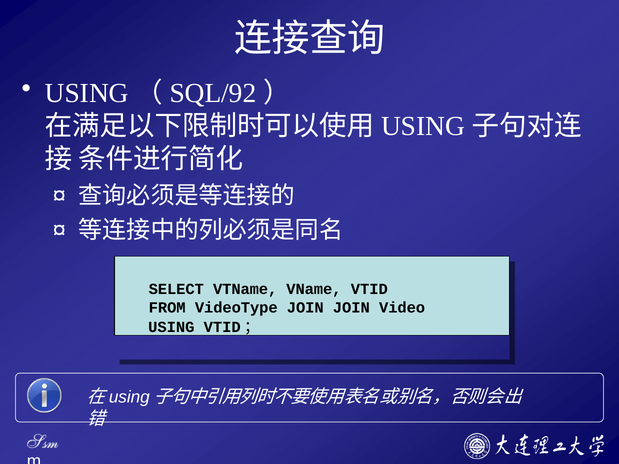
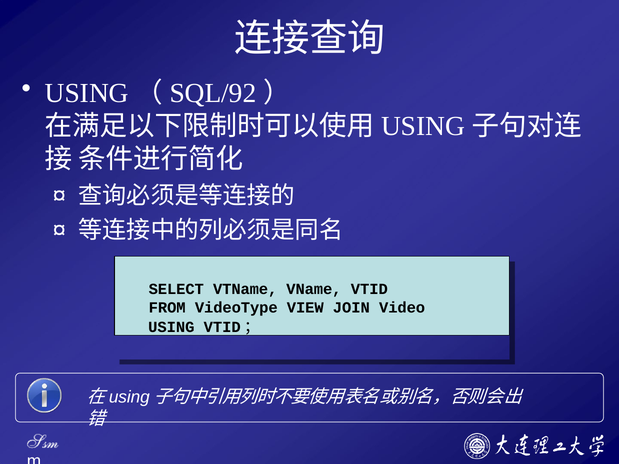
VideoType JOIN: JOIN -> VIEW (305, 308)
